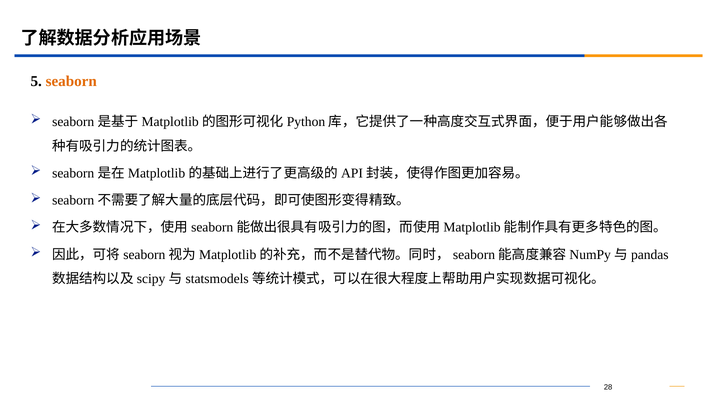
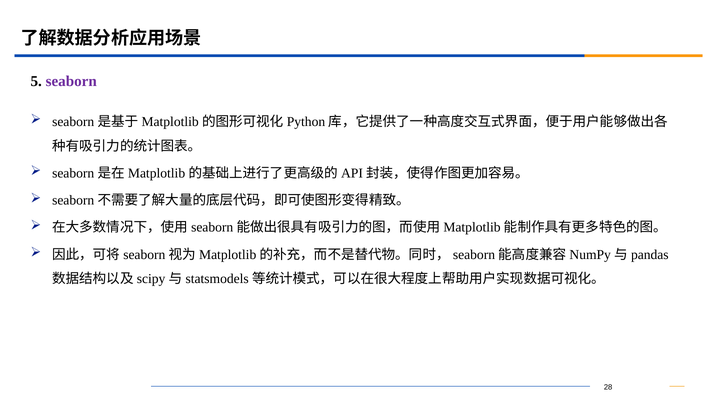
seaborn colour: orange -> purple (71, 81)
